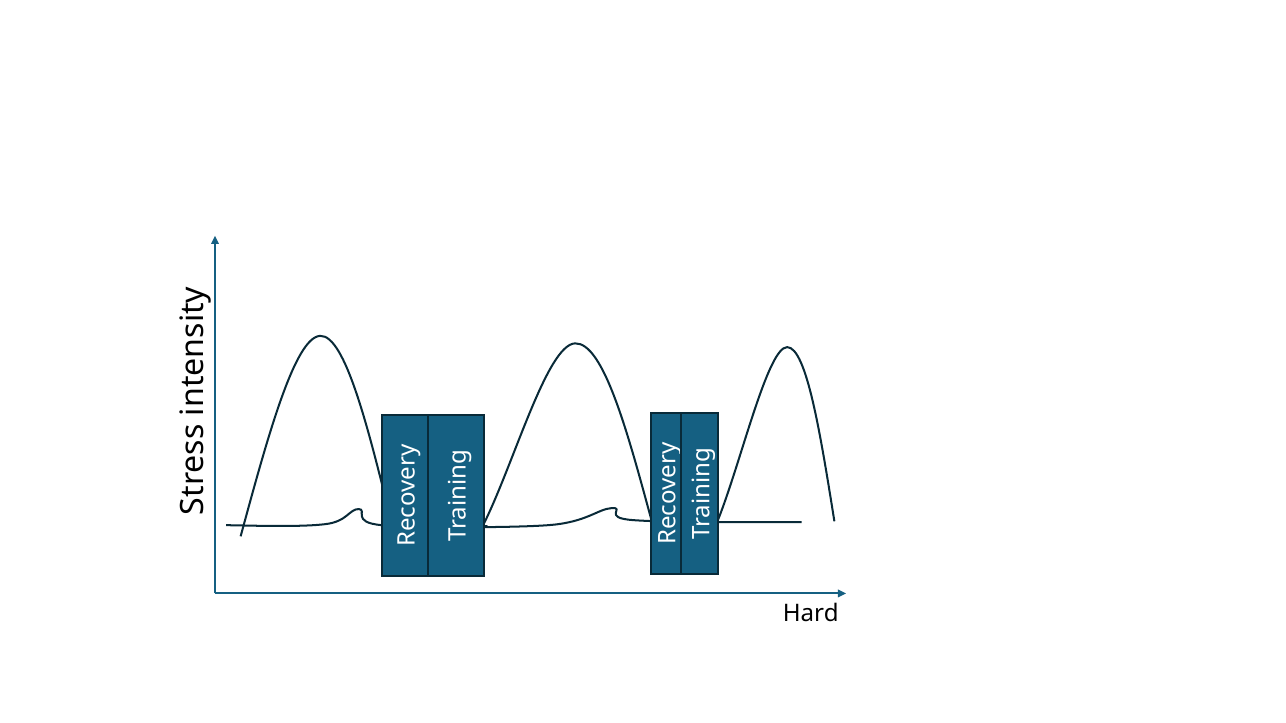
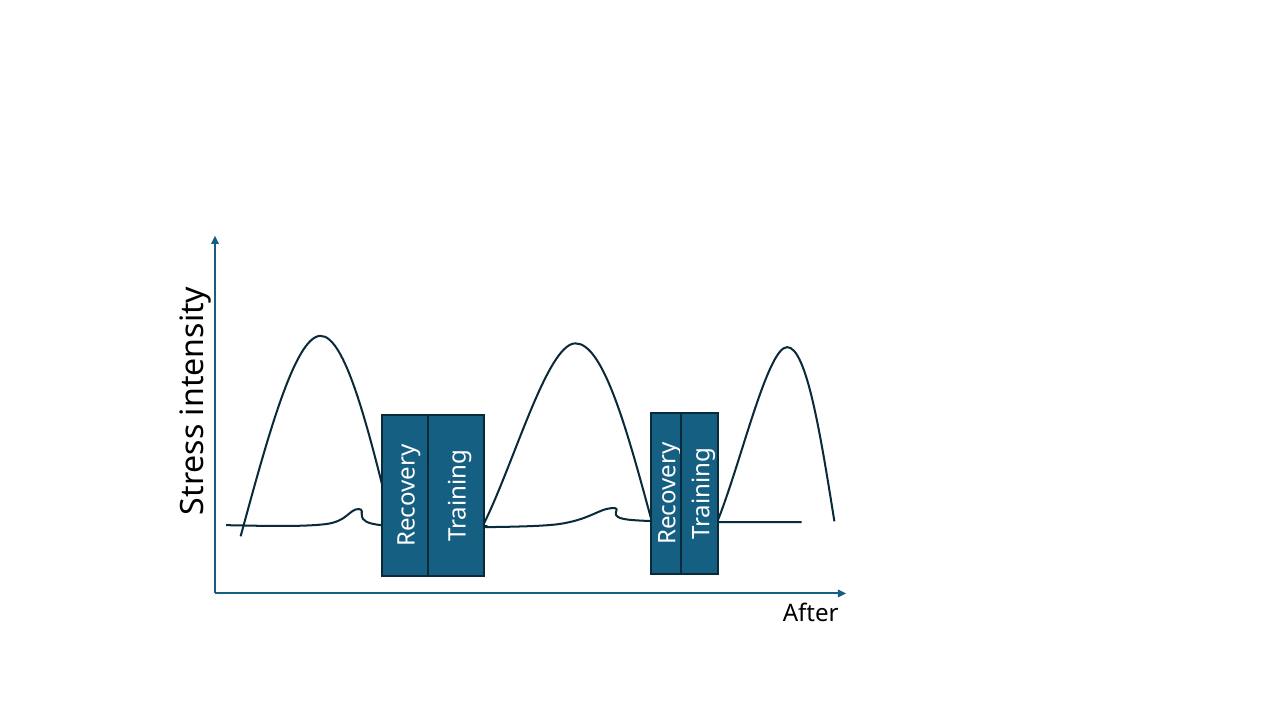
Hard: Hard -> After (811, 614)
